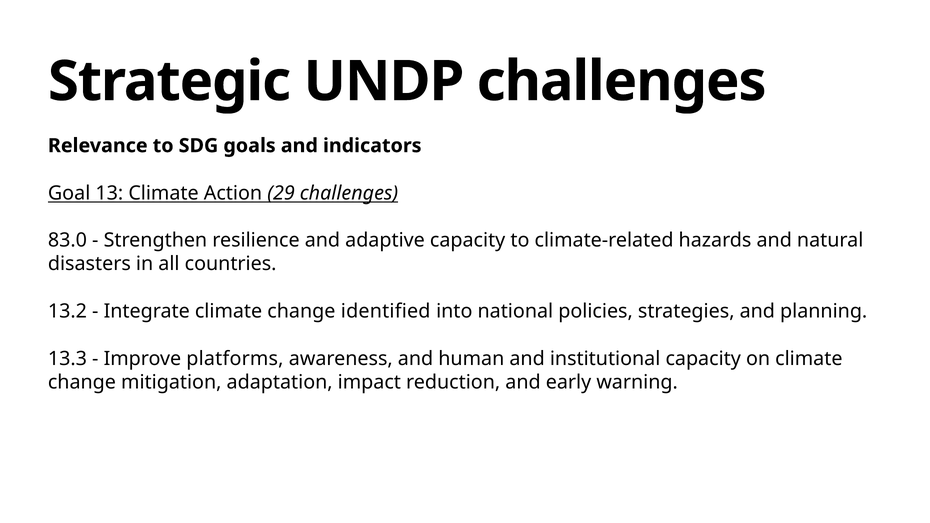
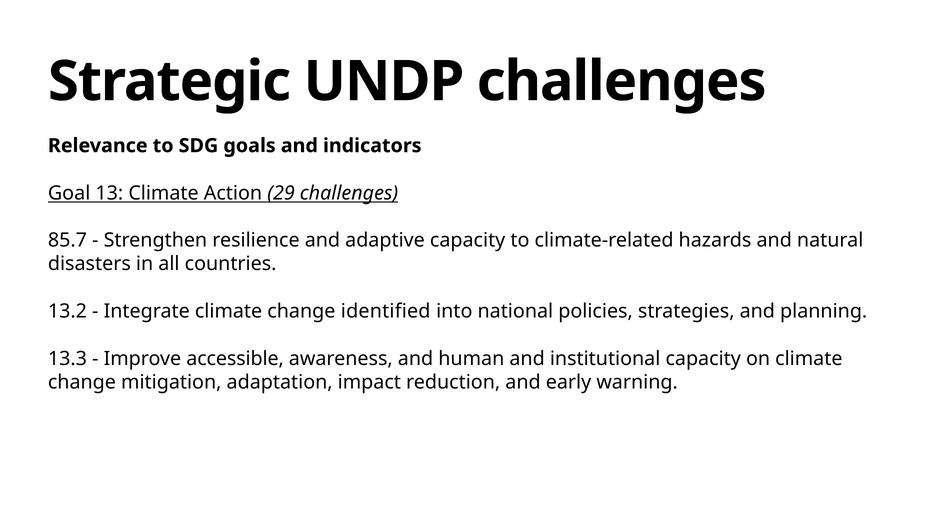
83.0: 83.0 -> 85.7 (67, 240)
platforms: platforms -> accessible (235, 359)
